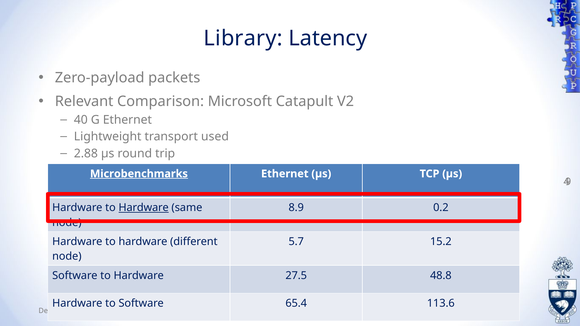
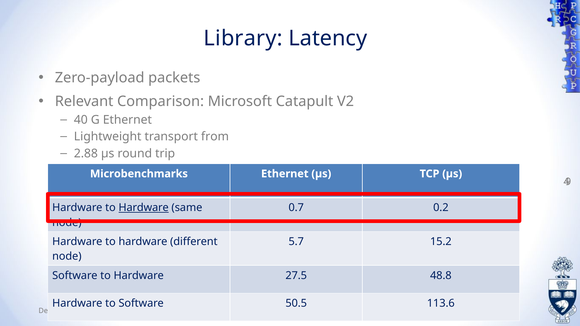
used: used -> from (215, 137)
Microbenchmarks underline: present -> none (139, 174)
8.9: 8.9 -> 0.7 (296, 208)
65.4: 65.4 -> 50.5 (296, 303)
